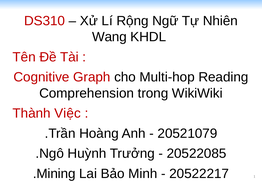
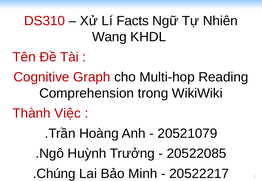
Rộng: Rộng -> Facts (133, 21)
.Mining: .Mining -> .Chúng (54, 174)
